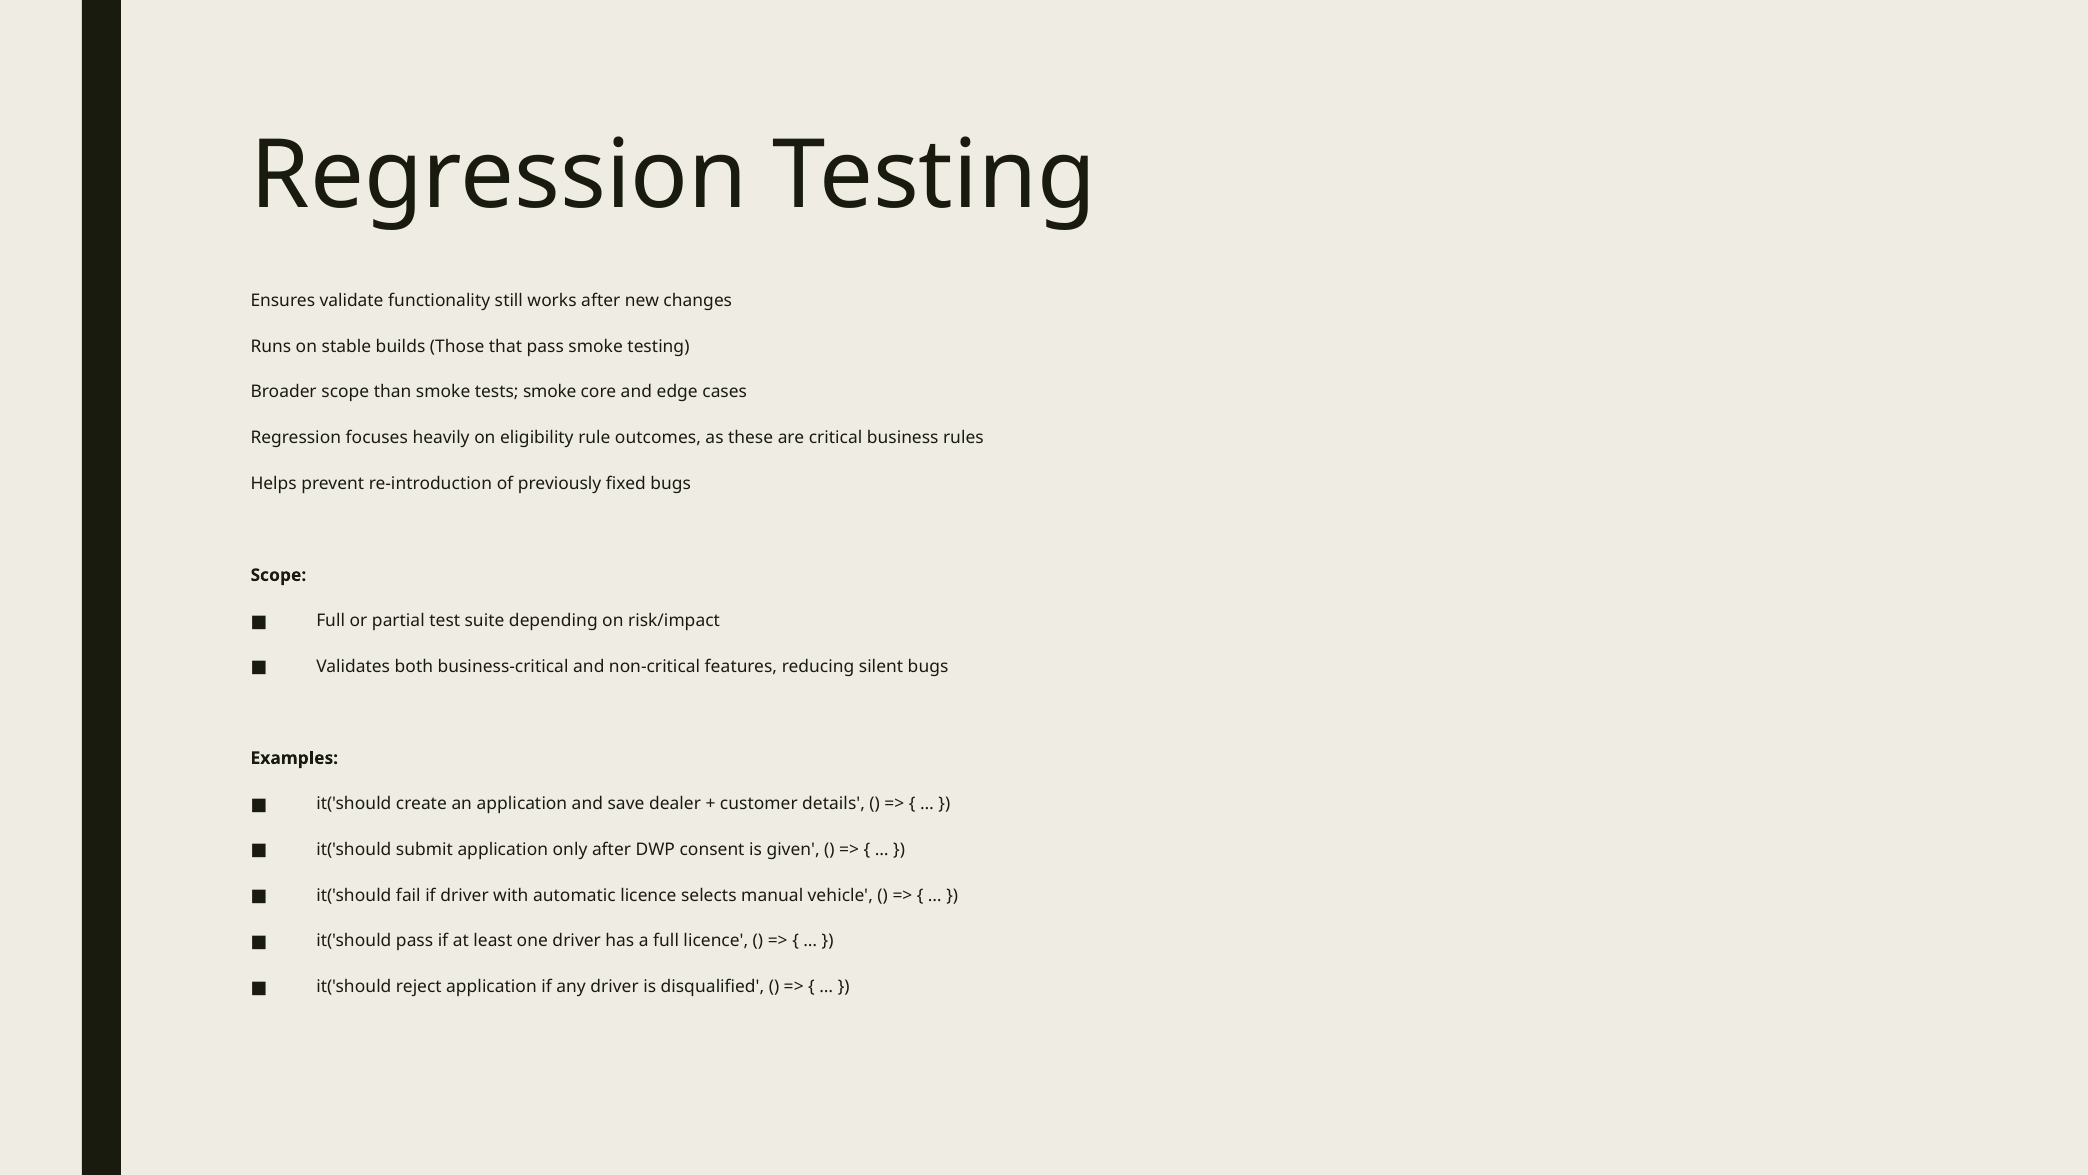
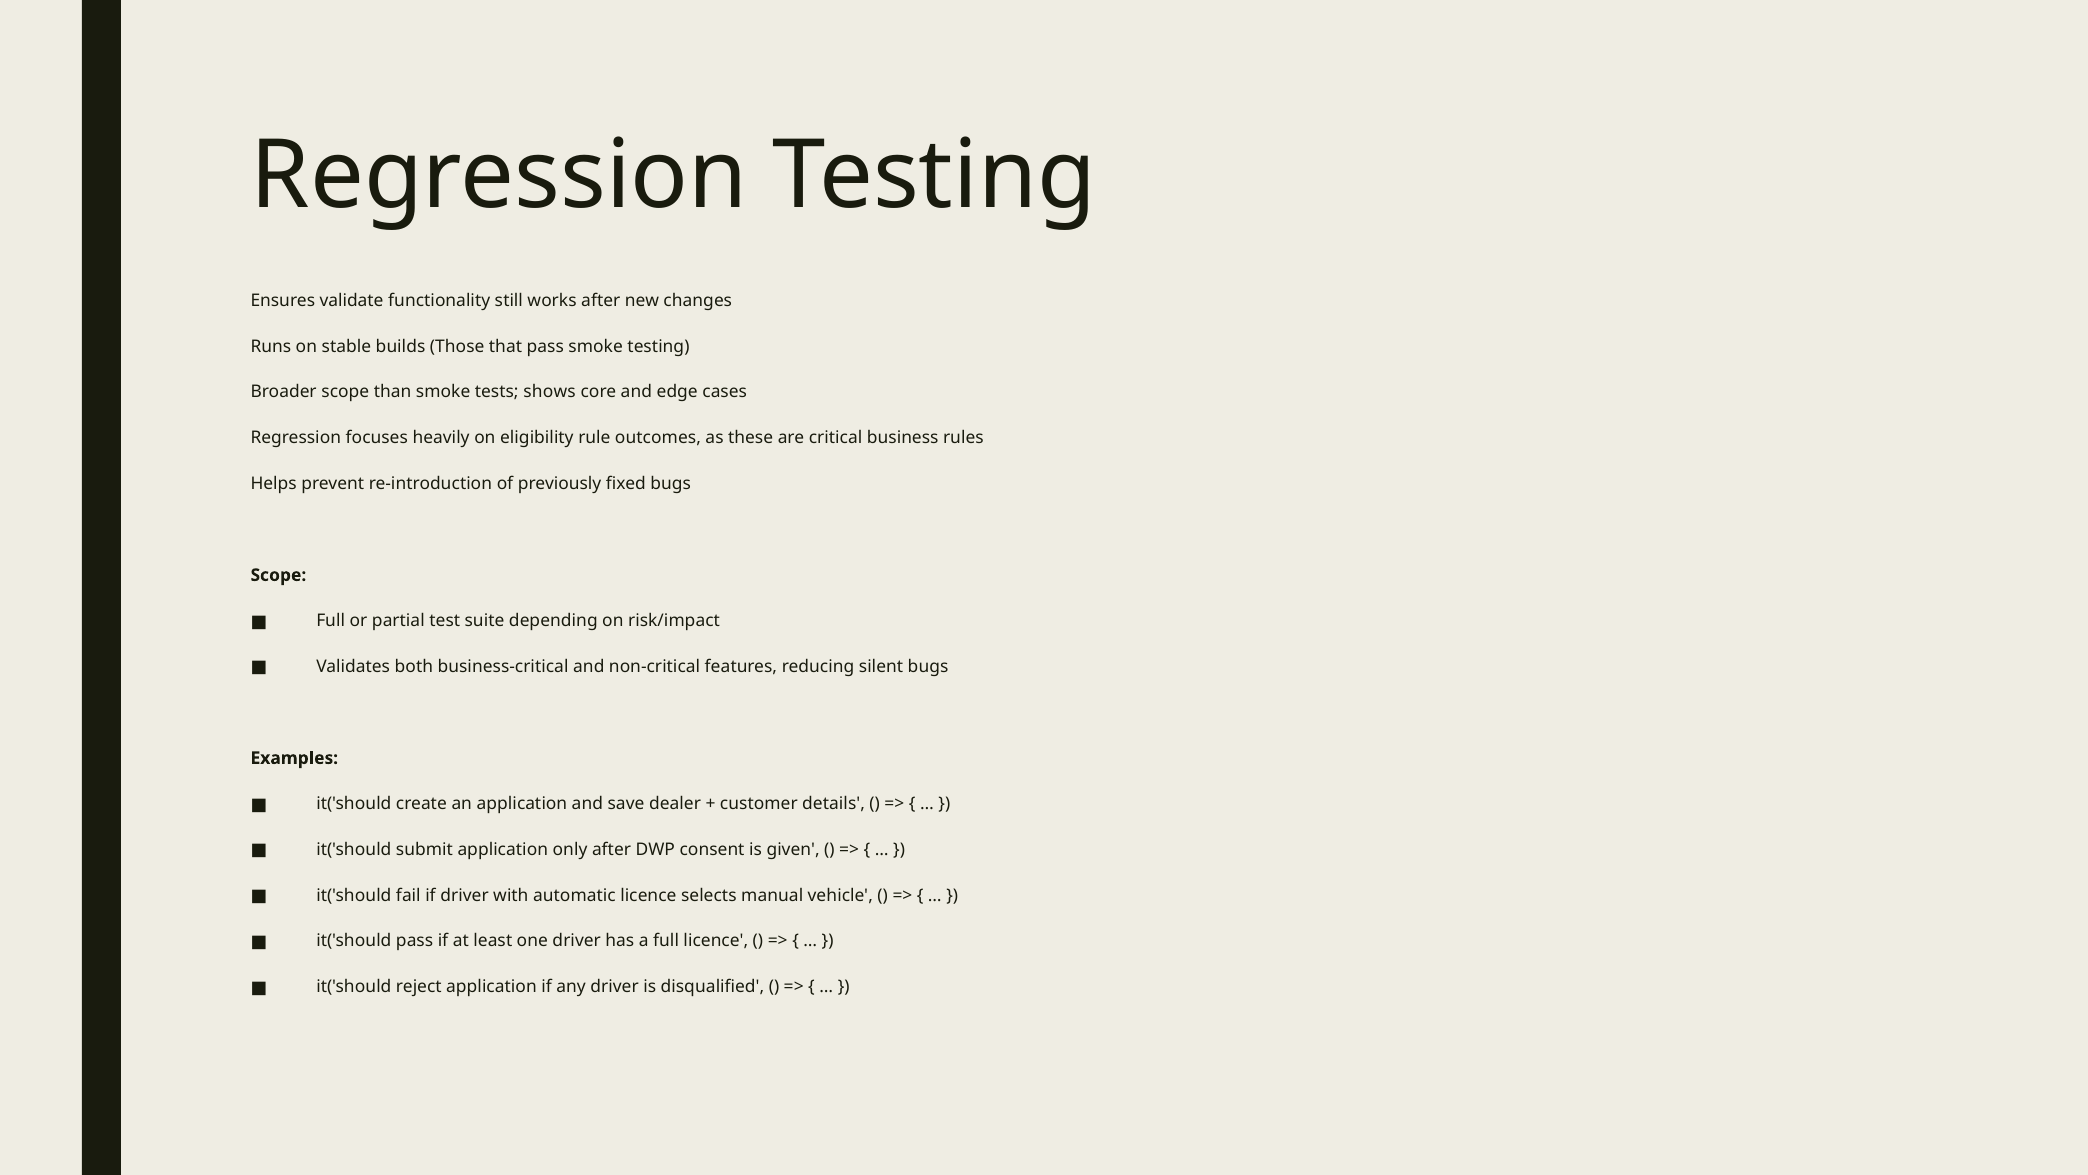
tests smoke: smoke -> shows (550, 392)
